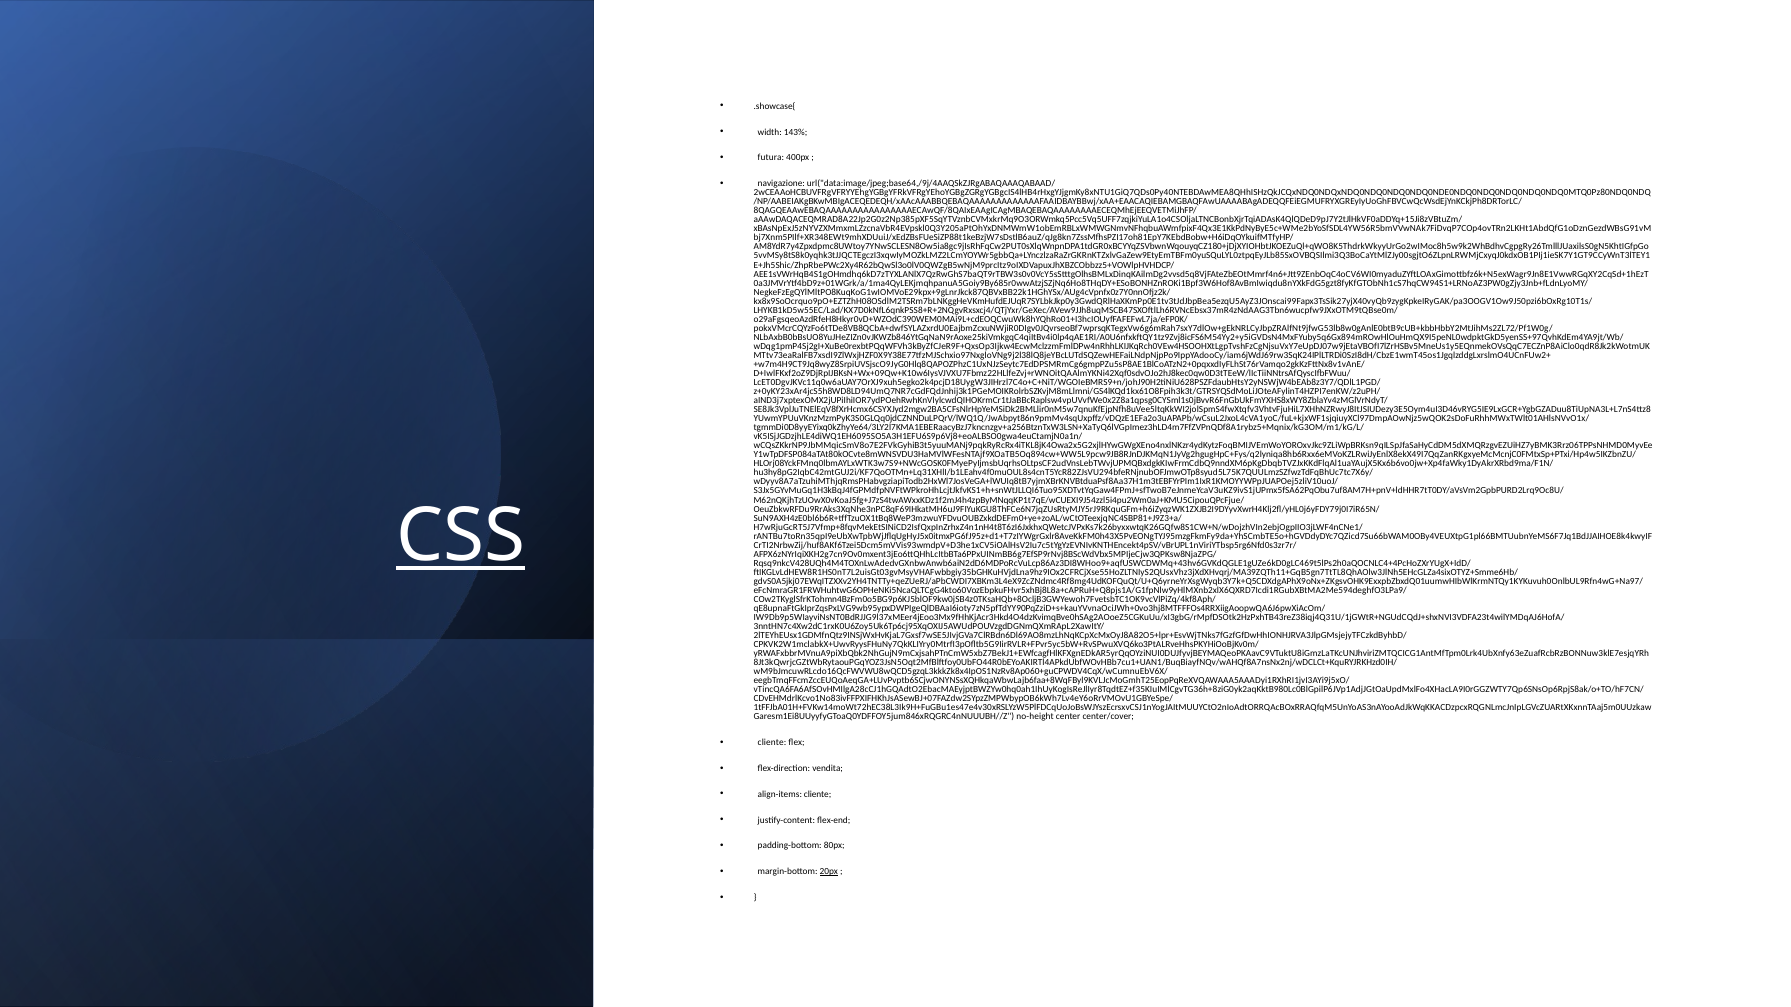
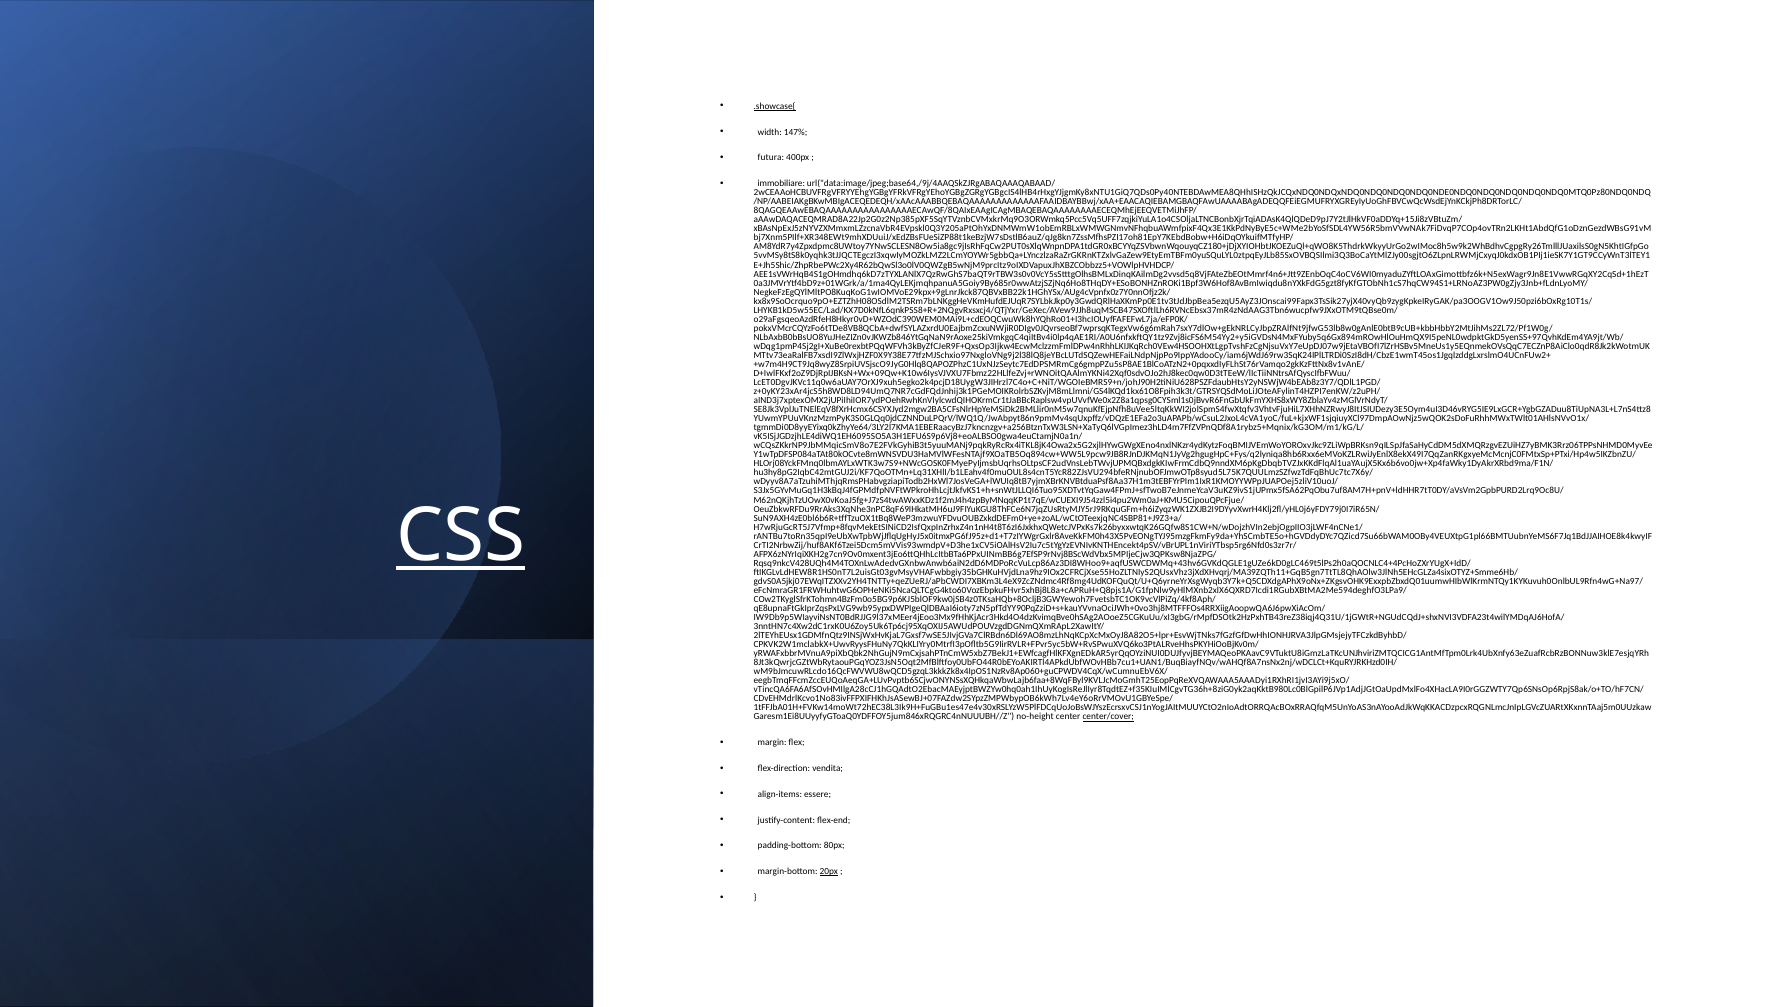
.showcase{ underline: none -> present (775, 106)
143%: 143% -> 147% (796, 132)
navigazione: navigazione -> immobiliare (781, 184)
center/cover underline: none -> present (1108, 717)
cliente: cliente -> margin (772, 743)
align-items cliente: cliente -> essere (818, 795)
